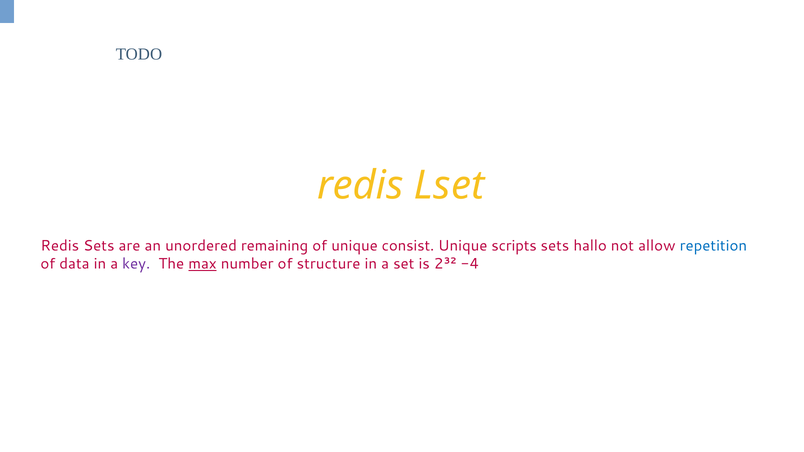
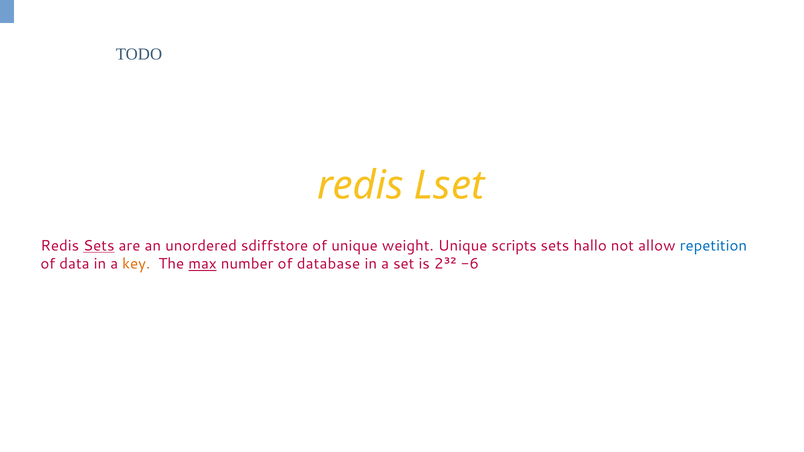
Sets underline: none -> present (99, 246)
remaining: remaining -> sdiffstore (275, 246)
consist: consist -> weight (408, 246)
key colour: purple -> orange (136, 264)
structure: structure -> database (328, 264)
-4: -4 -> -6 (470, 264)
